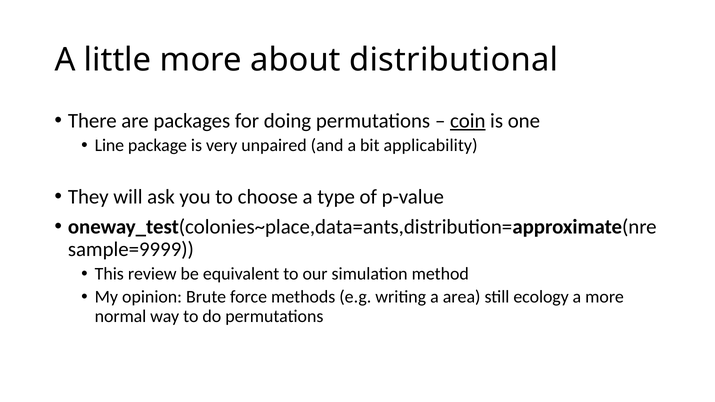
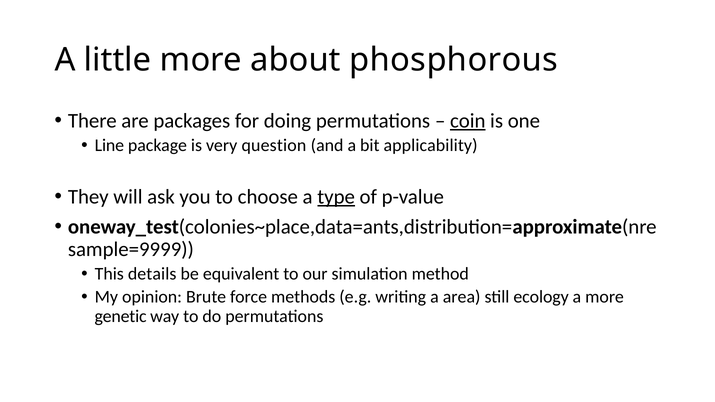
distributional: distributional -> phosphorous (454, 60)
unpaired: unpaired -> question (274, 146)
type underline: none -> present (336, 197)
review: review -> details (152, 274)
normal: normal -> genetic (121, 316)
